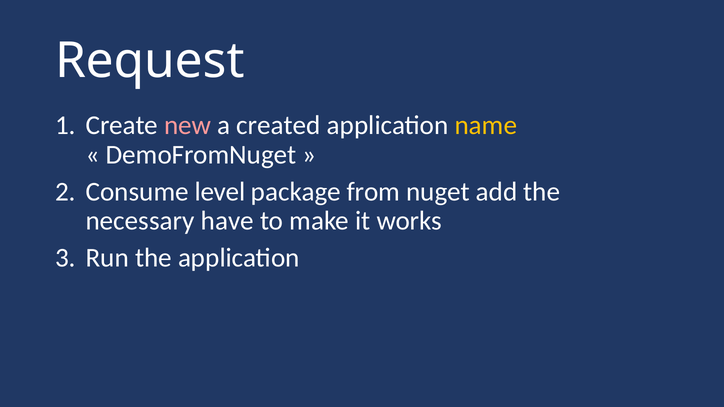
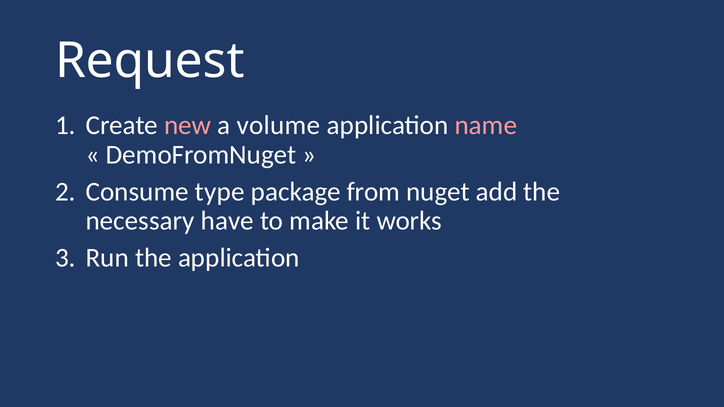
created: created -> volume (278, 126)
name colour: yellow -> pink (486, 126)
level: level -> type (220, 192)
